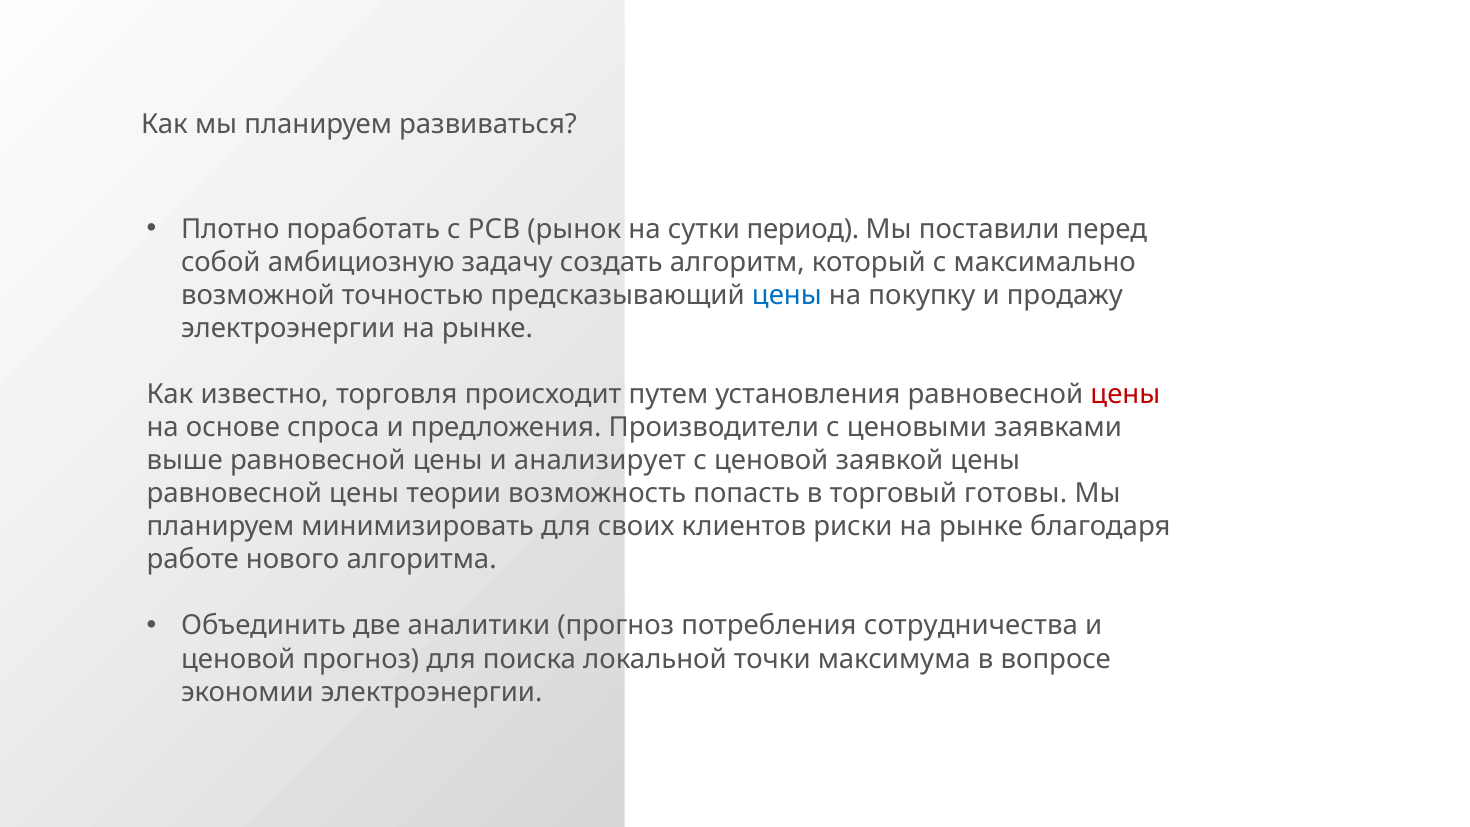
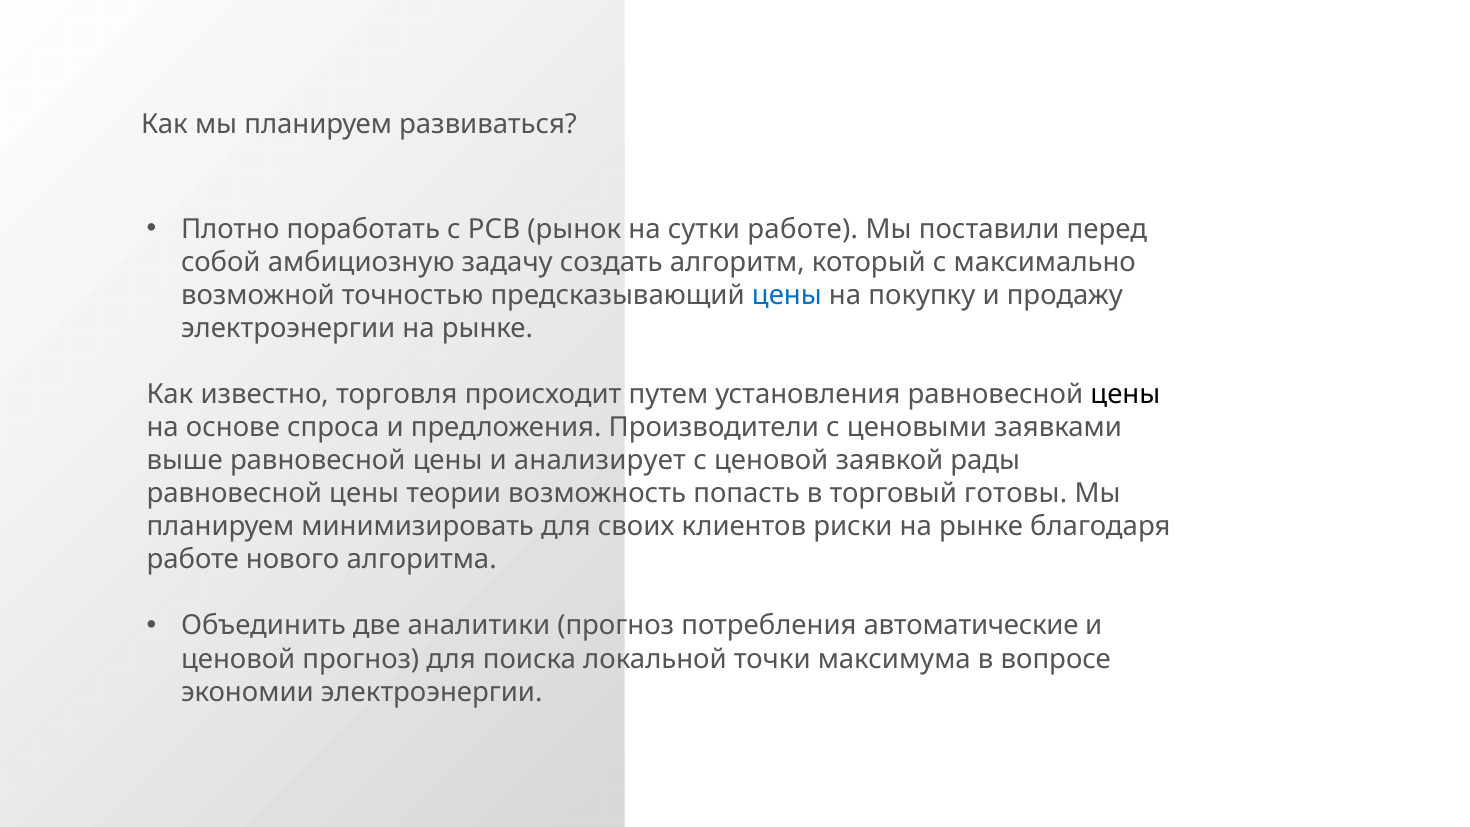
сутки период: период -> работе (803, 229)
цены colour: red -> black (1125, 394)
заявкой цены: цены -> рады (985, 461)
сотрудничества: сотрудничества -> автоматические (971, 626)
